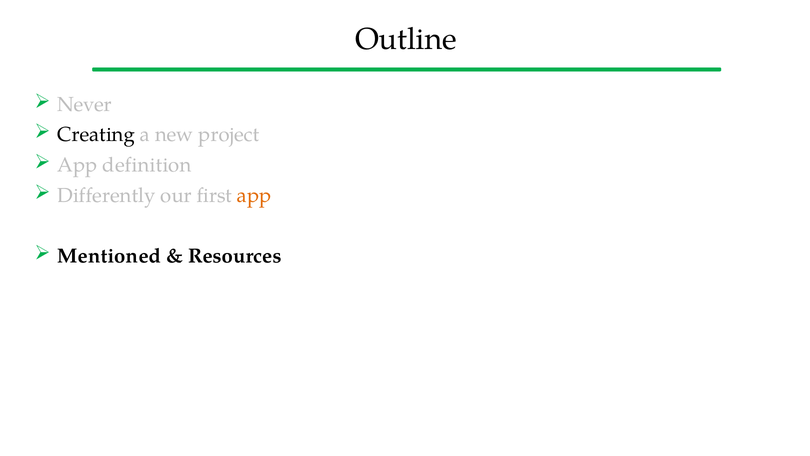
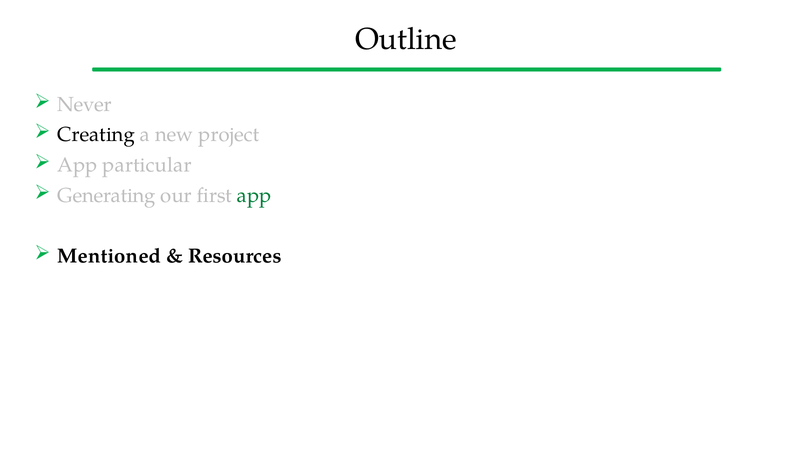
definition: definition -> particular (147, 165)
Differently: Differently -> Generating (106, 195)
app colour: orange -> green (254, 195)
